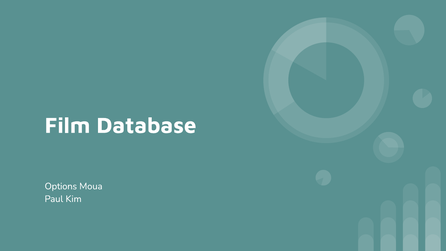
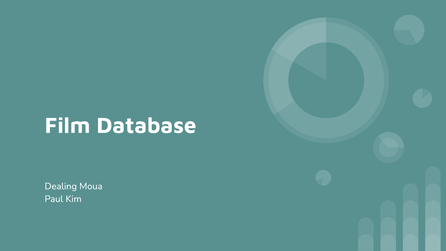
Options: Options -> Dealing (61, 186)
